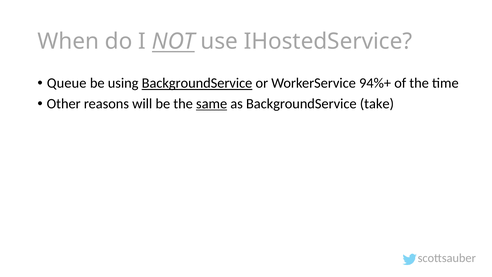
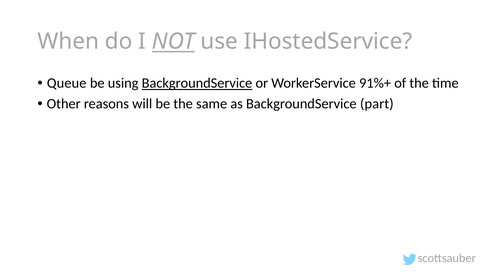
94%+: 94%+ -> 91%+ (375, 83)
same underline: present -> none (212, 104)
take: take -> part (377, 104)
